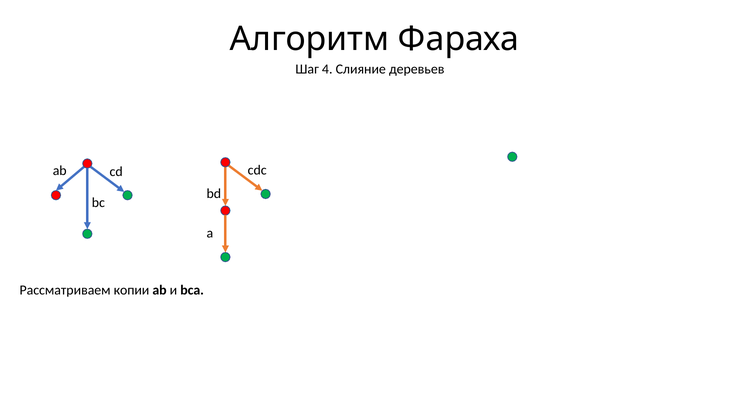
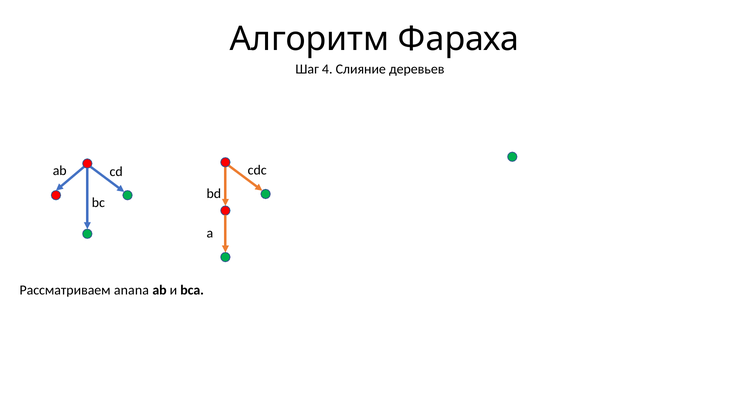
копии: копии -> anana (131, 290)
